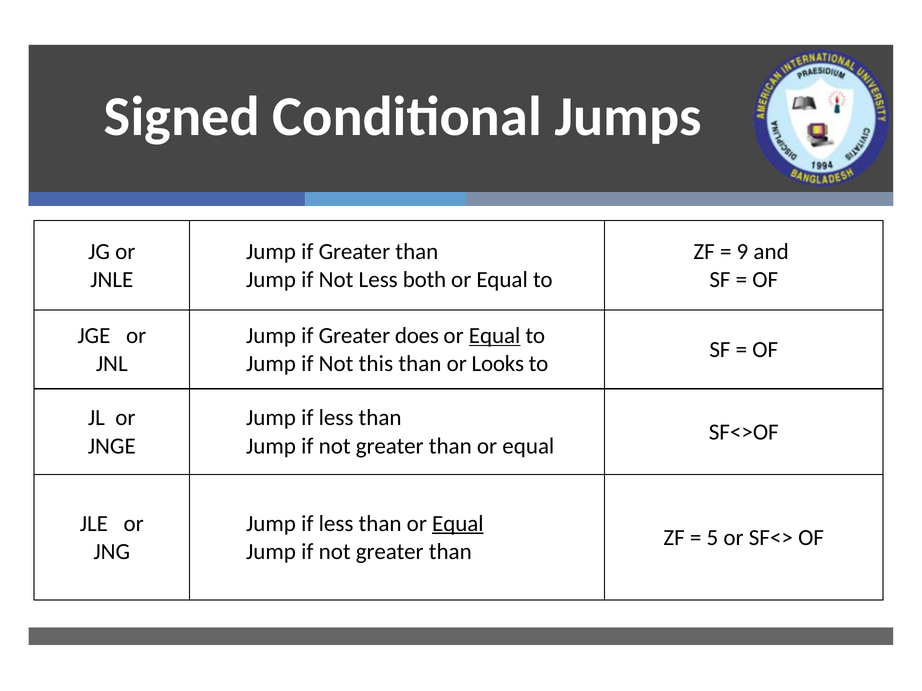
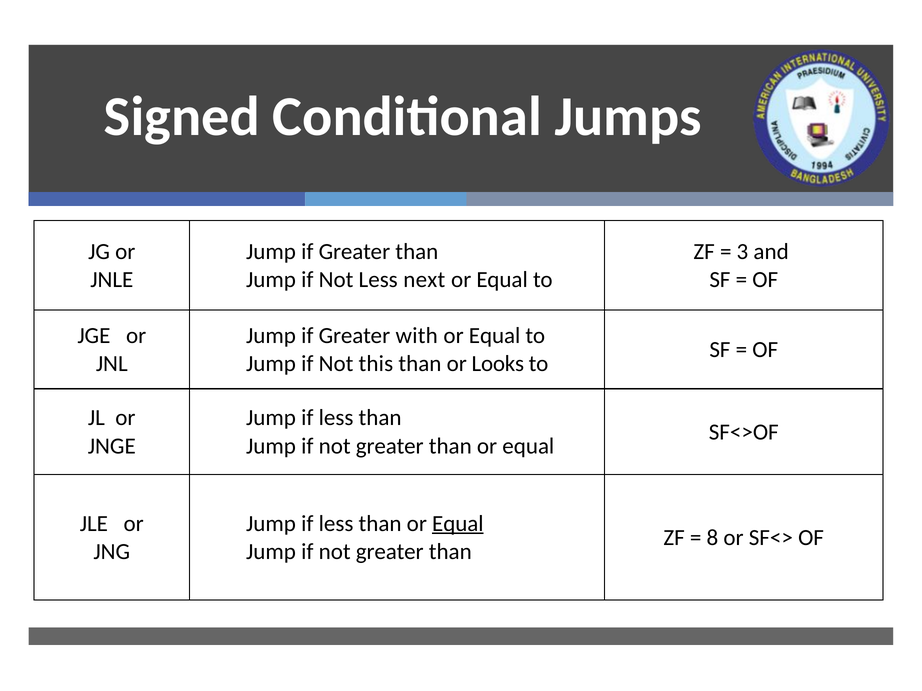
9: 9 -> 3 (742, 252)
both: both -> next (424, 280)
does: does -> with (417, 336)
Equal underline: present -> none (495, 336)
5: 5 -> 8 (712, 538)
